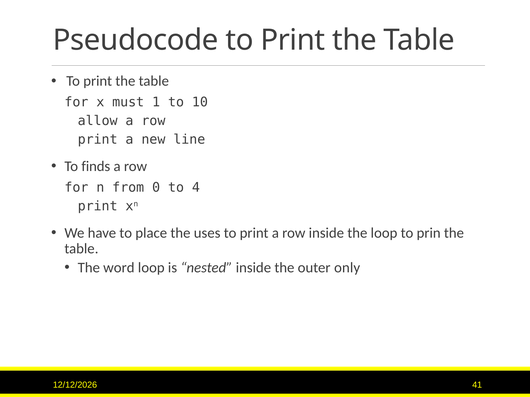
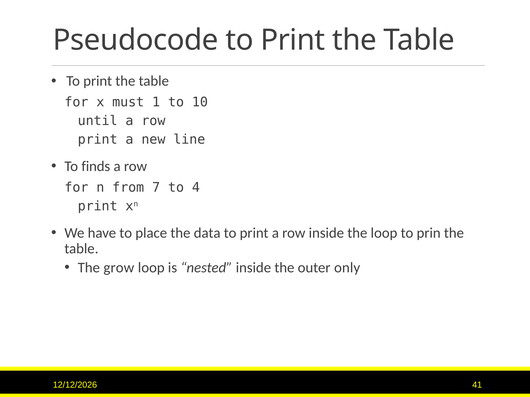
allow: allow -> until (98, 121)
0: 0 -> 7 (156, 188)
uses: uses -> data (207, 233)
word: word -> grow (119, 268)
